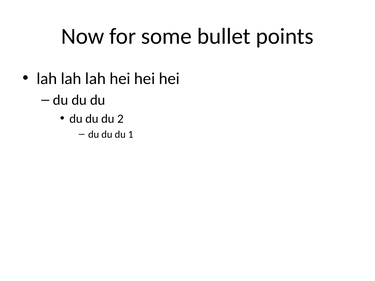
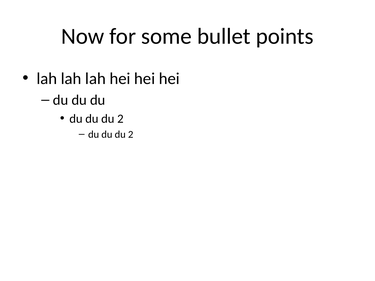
1: 1 -> 2 (131, 134)
